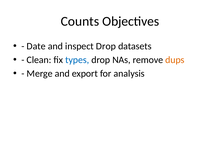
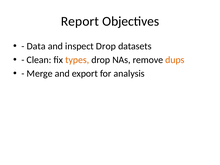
Counts: Counts -> Report (80, 21)
Date: Date -> Data (36, 46)
types colour: blue -> orange (77, 60)
